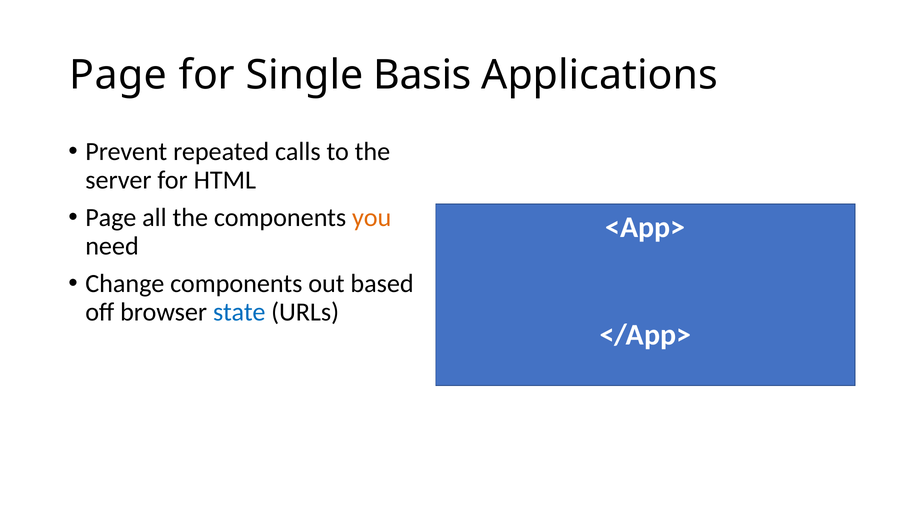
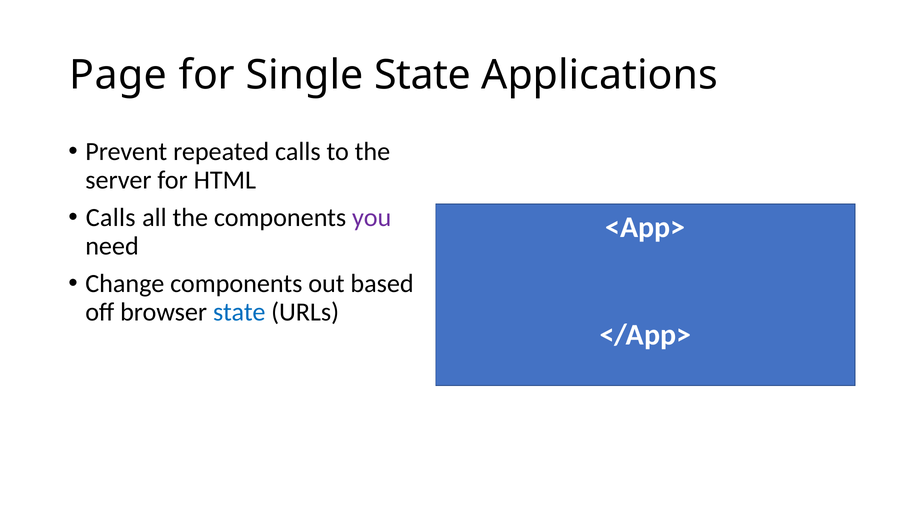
Single Basis: Basis -> State (423, 75)
Page: Page -> Calls (111, 218)
you colour: orange -> purple (372, 218)
